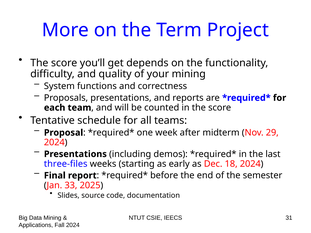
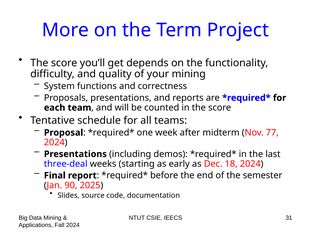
29: 29 -> 77 (272, 133)
three-files: three-files -> three-deal (66, 164)
33: 33 -> 90 (71, 185)
